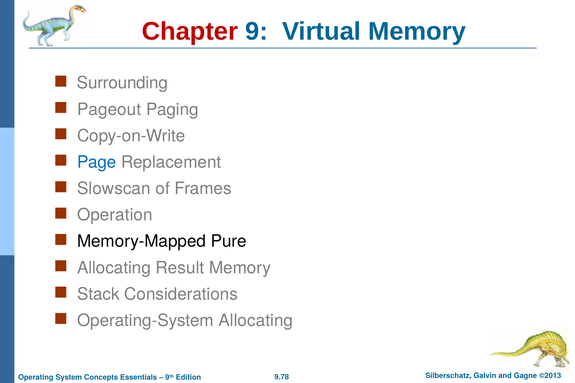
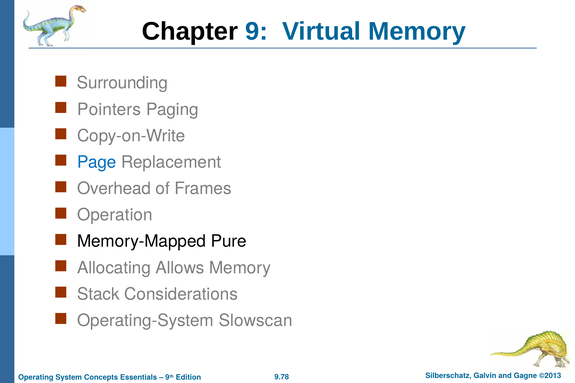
Chapter colour: red -> black (190, 31)
Pageout: Pageout -> Pointers (109, 109)
Slowscan: Slowscan -> Overhead (114, 189)
Result: Result -> Allows (180, 268)
Operating-System Allocating: Allocating -> Slowscan (256, 321)
